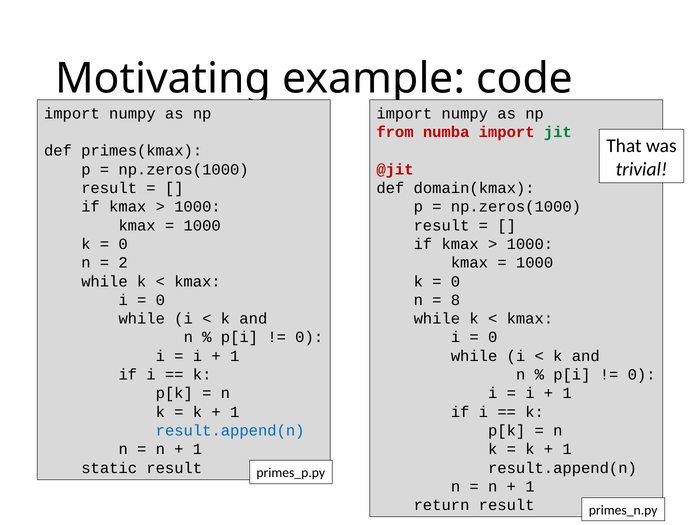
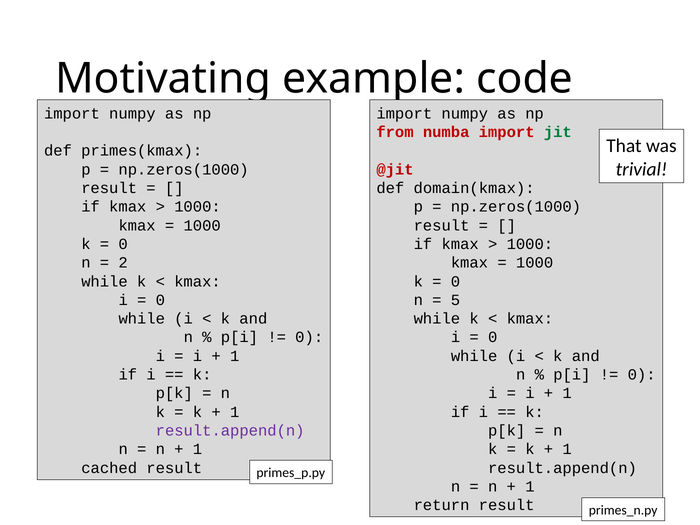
8: 8 -> 5 (455, 300)
result.append(n colour: blue -> purple (230, 431)
static: static -> cached (109, 468)
